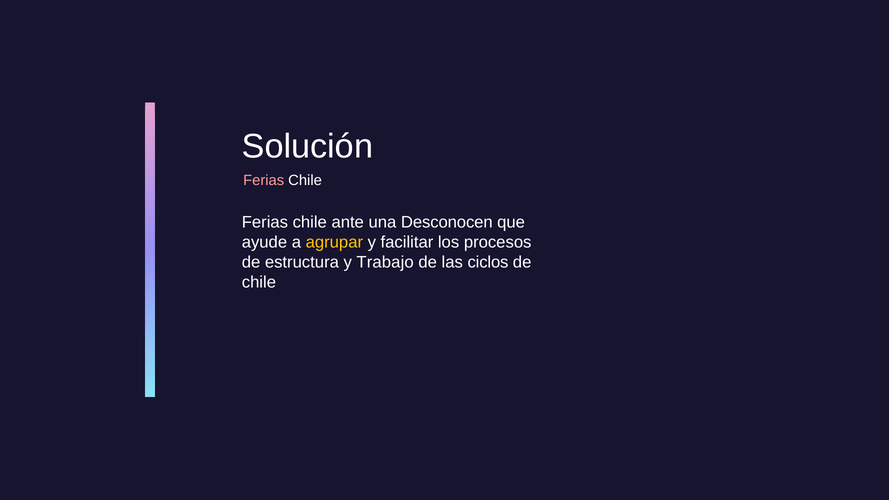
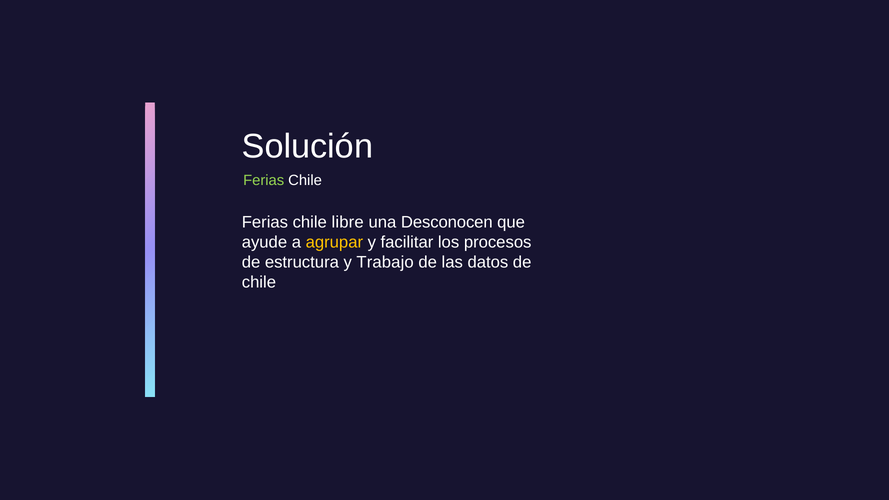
Ferias colour: pink -> light green (264, 180)
ante: ante -> libre (348, 223)
ciclos: ciclos -> datos (488, 263)
